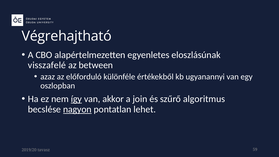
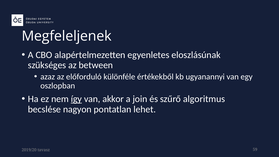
Végrehajtható: Végrehajtható -> Megfeleljenek (67, 36)
visszafelé: visszafelé -> szükséges (47, 65)
nagyon underline: present -> none (77, 109)
